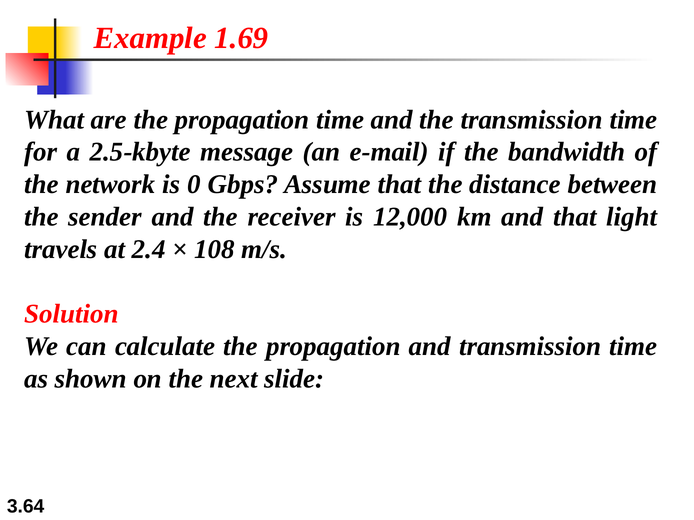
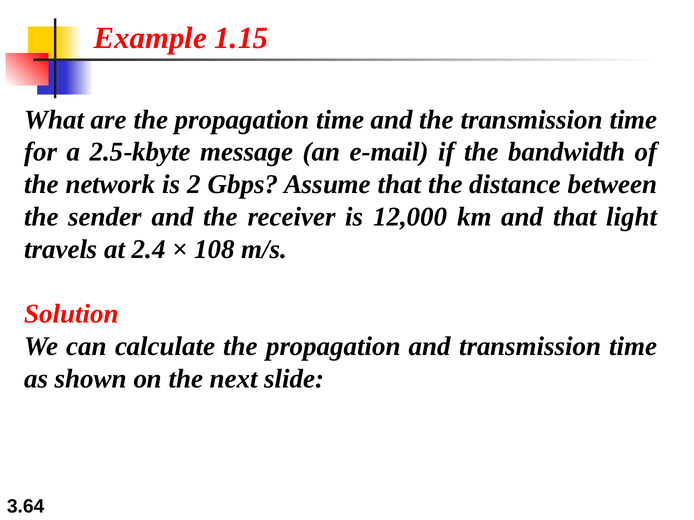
1.69: 1.69 -> 1.15 (241, 38)
0: 0 -> 2 (194, 185)
